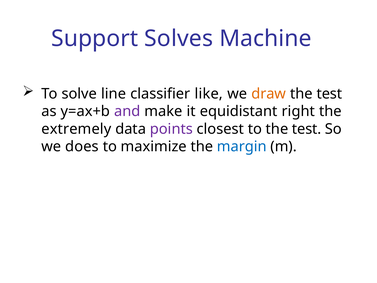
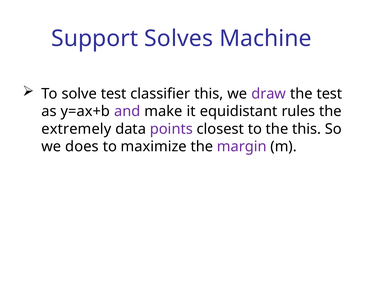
solve line: line -> test (114, 94)
classifier like: like -> this (209, 94)
draw colour: orange -> purple (269, 94)
right: right -> rules (298, 111)
to the test: test -> this (307, 129)
margin colour: blue -> purple (242, 146)
